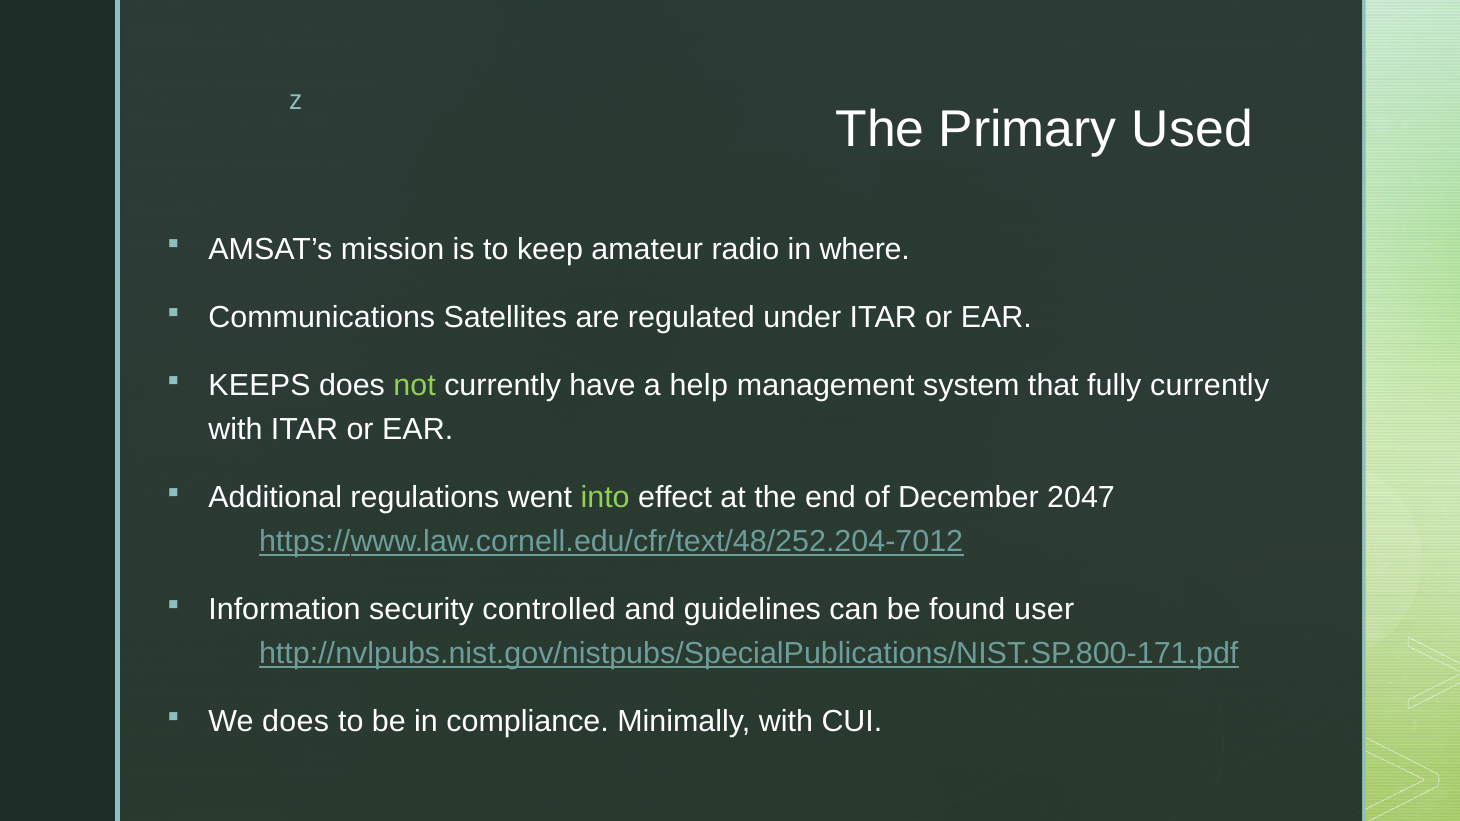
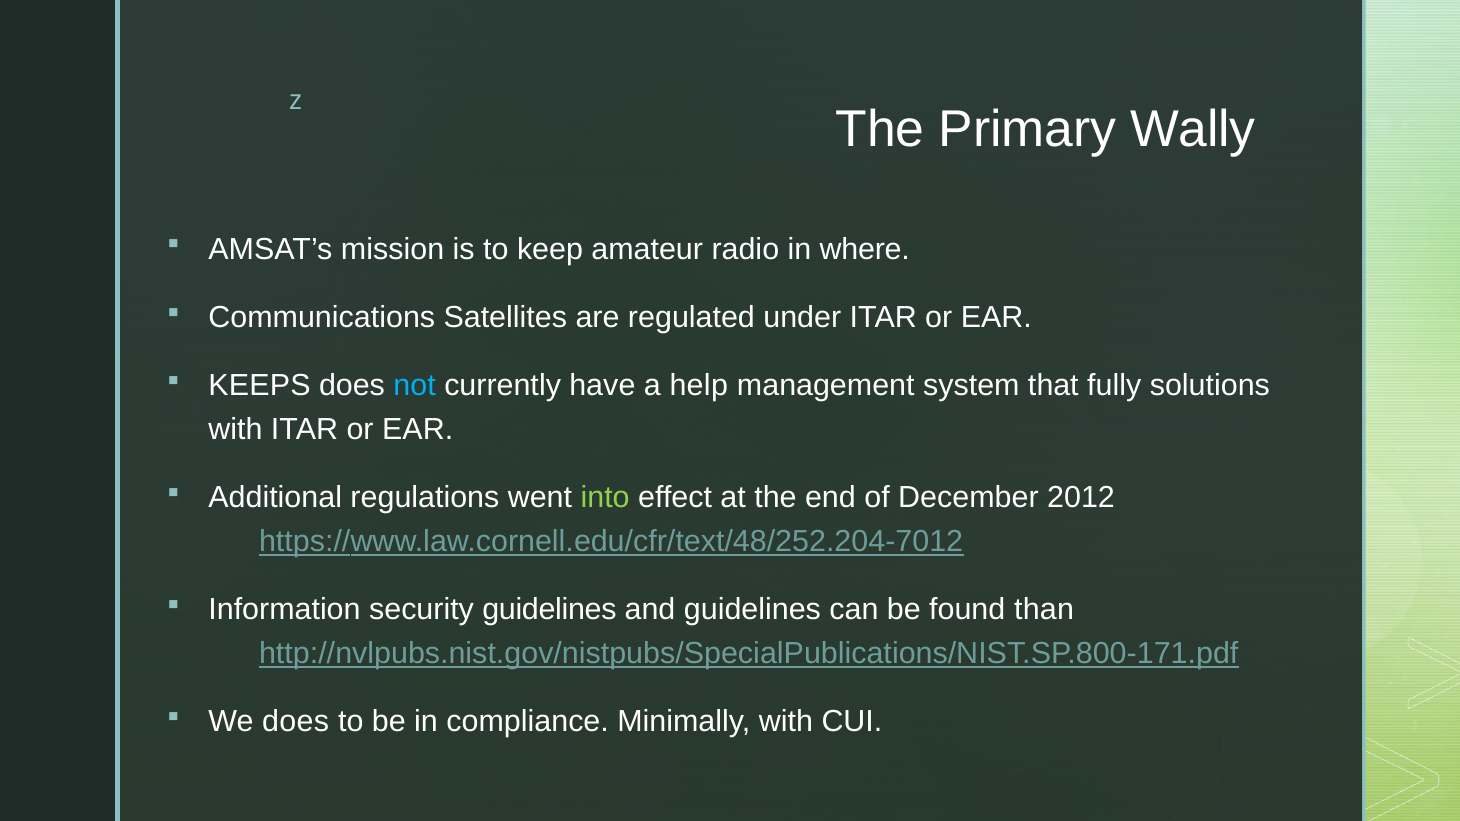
Used: Used -> Wally (1193, 130)
not colour: light green -> light blue (415, 386)
fully currently: currently -> solutions (1210, 386)
2047: 2047 -> 2012 (1081, 498)
security controlled: controlled -> guidelines (549, 610)
user: user -> than (1044, 610)
